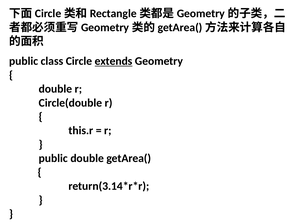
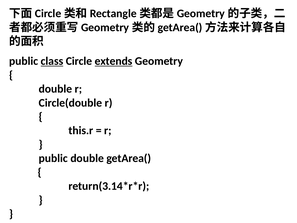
class underline: none -> present (52, 61)
